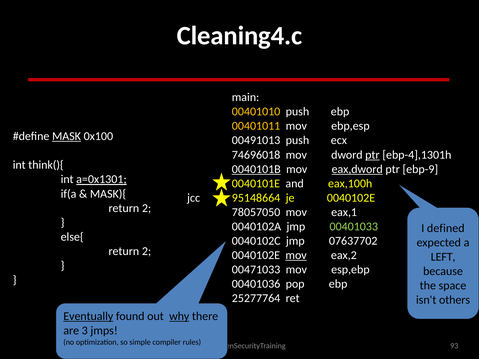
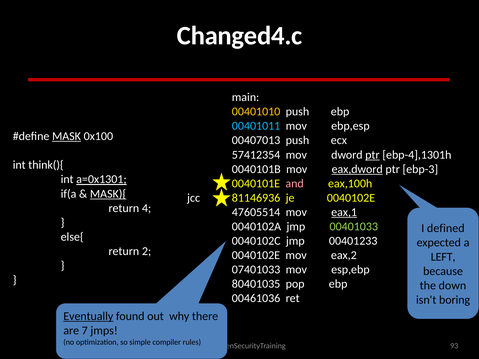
Cleaning4.c: Cleaning4.c -> Changed4.c (240, 36)
00401011 colour: yellow -> light blue (256, 126)
00491013: 00491013 -> 00407013 (256, 140)
74696018: 74696018 -> 57412354 (256, 155)
0040101B underline: present -> none (256, 169)
ebp-9: ebp-9 -> ebp-3 (420, 169)
and colour: white -> pink (295, 184)
MASK){ underline: none -> present (108, 194)
95148664: 95148664 -> 81146936 (256, 198)
2: 2 -> 4 (147, 208)
78057050: 78057050 -> 47605514 (256, 212)
eax,1 underline: none -> present (344, 212)
07637702: 07637702 -> 00401233 (353, 241)
mov underline: present -> none (296, 255)
00471033: 00471033 -> 07401033 (256, 270)
00401036: 00401036 -> 80401035 (256, 284)
space: space -> down (452, 286)
25277764: 25277764 -> 00461036 (256, 299)
others: others -> boring (455, 300)
why underline: present -> none (179, 317)
3: 3 -> 7 (85, 331)
